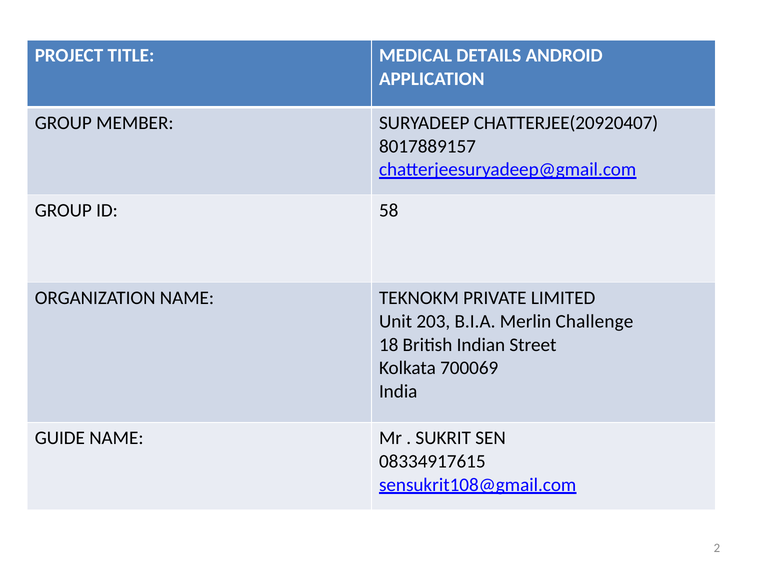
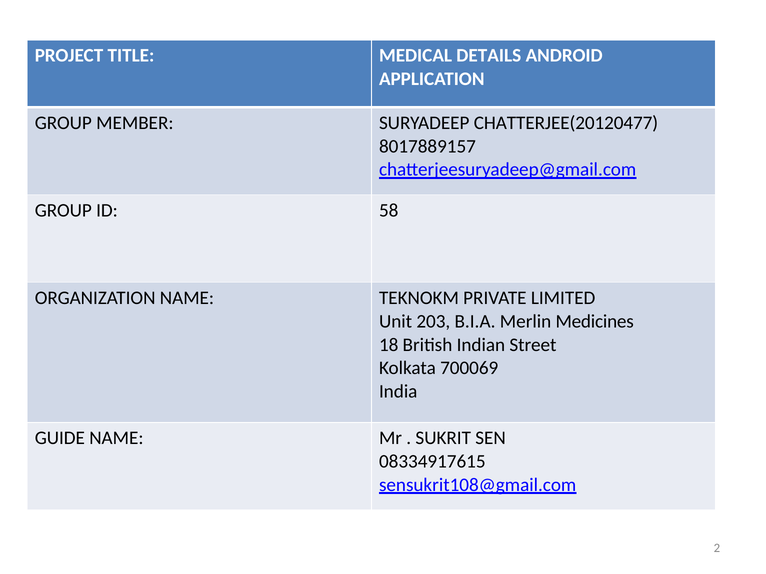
CHATTERJEE(20920407: CHATTERJEE(20920407 -> CHATTERJEE(20120477 (566, 123)
Challenge: Challenge -> Medicines (595, 322)
